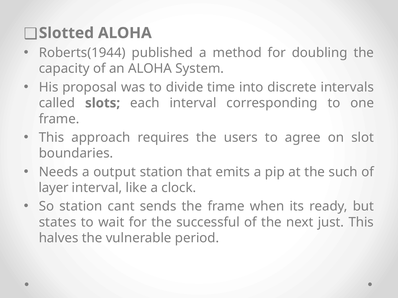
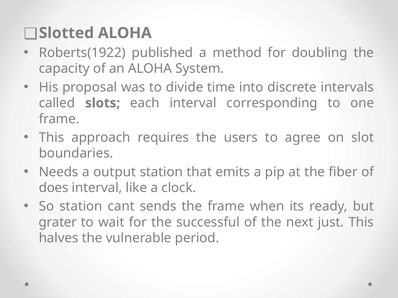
Roberts(1944: Roberts(1944 -> Roberts(1922 (82, 53)
such: such -> fiber (343, 172)
layer: layer -> does (54, 188)
states: states -> grater (58, 223)
